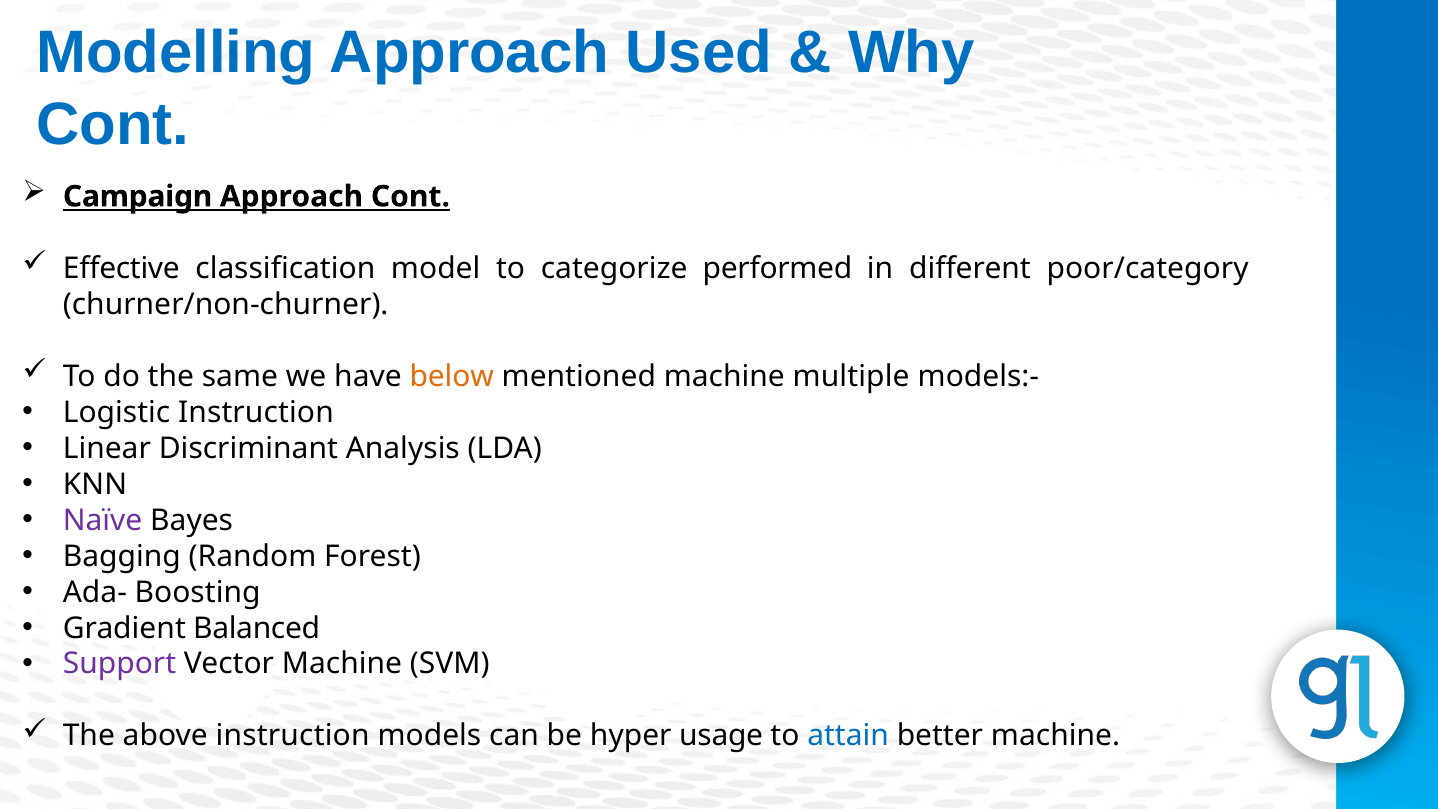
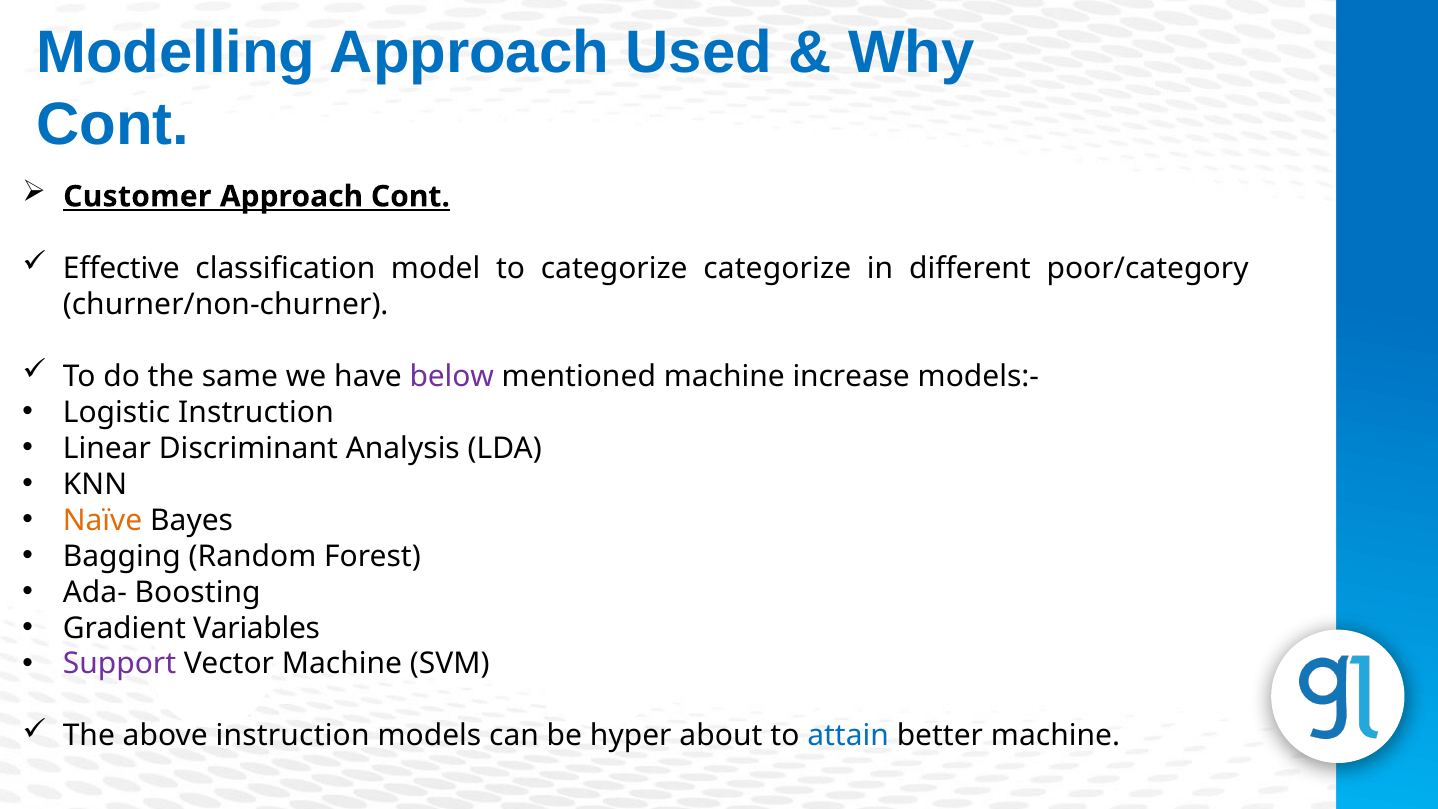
Campaign: Campaign -> Customer (137, 196)
categorize performed: performed -> categorize (777, 268)
below colour: orange -> purple (452, 376)
multiple: multiple -> increase (851, 376)
Naïve colour: purple -> orange (103, 520)
Balanced: Balanced -> Variables (257, 628)
usage: usage -> about (721, 736)
